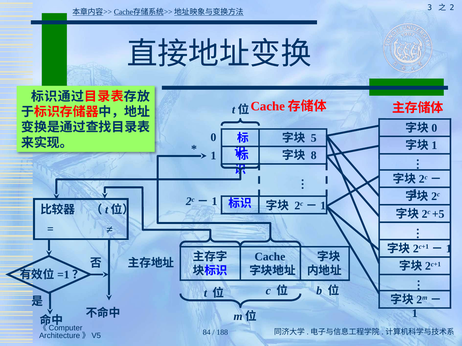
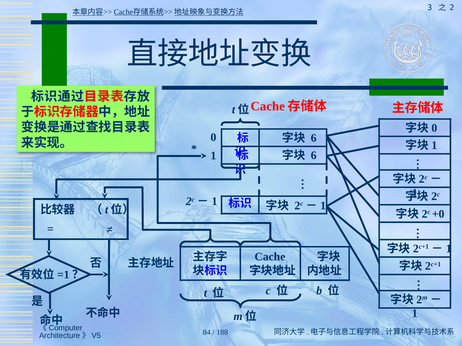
5: 5 -> 6 (314, 138)
8: 8 -> 6 (314, 156)
+5: +5 -> +0 (438, 214)
